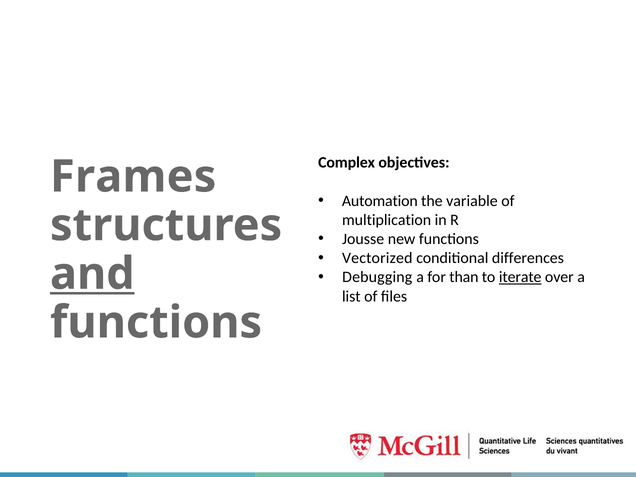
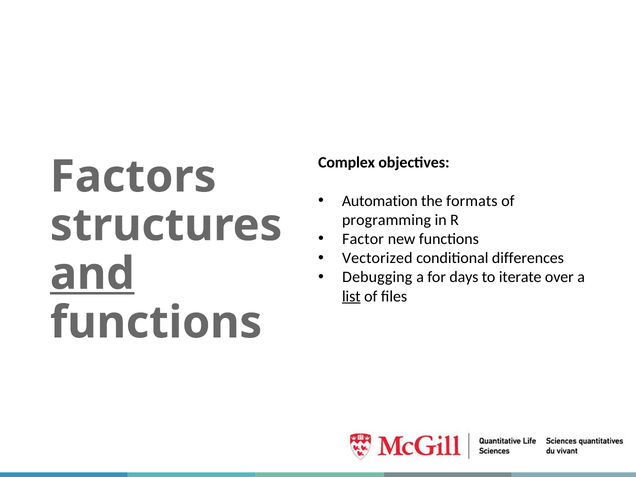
Frames: Frames -> Factors (133, 177)
variable: variable -> formats (472, 201)
multiplication: multiplication -> programming (387, 220)
Jousse: Jousse -> Factor (363, 239)
than: than -> days (464, 277)
iterate underline: present -> none (520, 277)
list underline: none -> present (351, 296)
